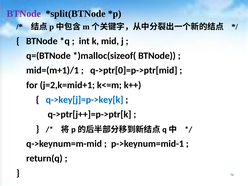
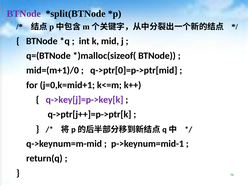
mid=(m+1)/1: mid=(m+1)/1 -> mid=(m+1)/0 (53, 70)
j=2,k=mid+1: j=2,k=mid+1 -> j=0,k=mid+1 (67, 85)
q->key[j]=p->key[k colour: blue -> purple (85, 100)
